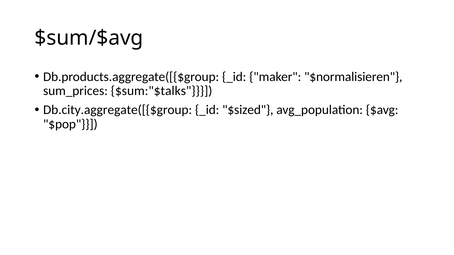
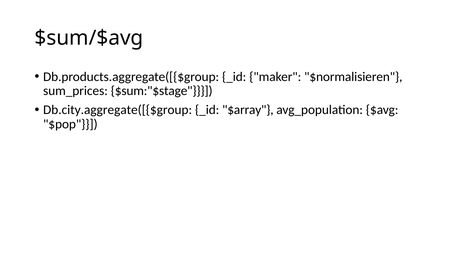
$sum:"$talks: $sum:"$talks -> $sum:"$stage (162, 91)
$sized: $sized -> $array (248, 110)
